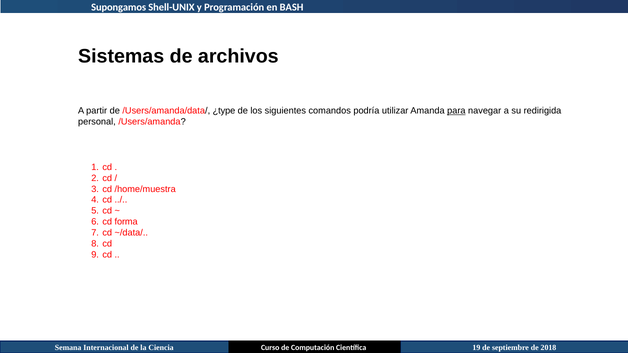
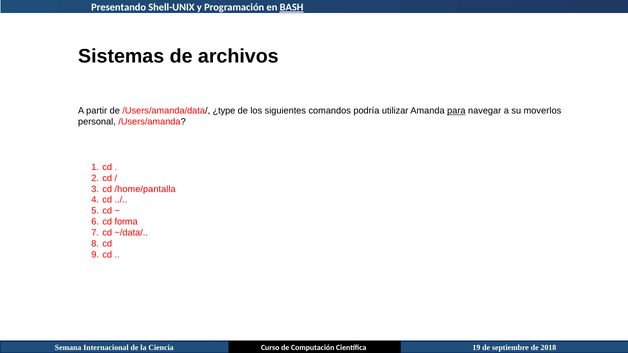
Supongamos: Supongamos -> Presentando (119, 7)
BASH underline: none -> present (292, 7)
redirigida: redirigida -> moverlos (542, 111)
/home/muestra: /home/muestra -> /home/pantalla (145, 189)
